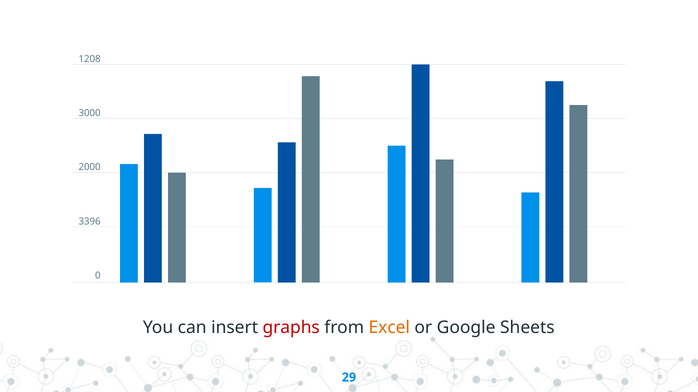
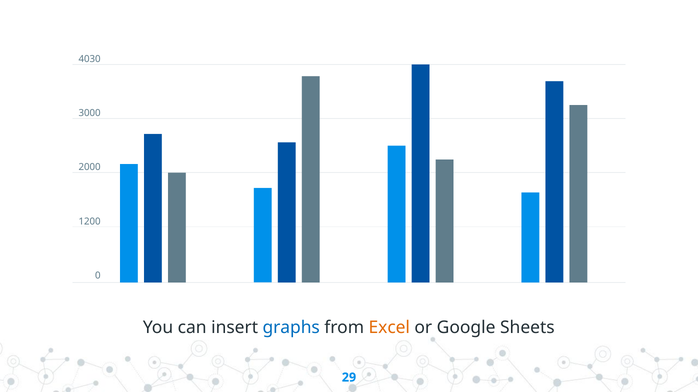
1208: 1208 -> 4030 (90, 59)
3396: 3396 -> 1200 (90, 222)
graphs colour: red -> blue (291, 328)
